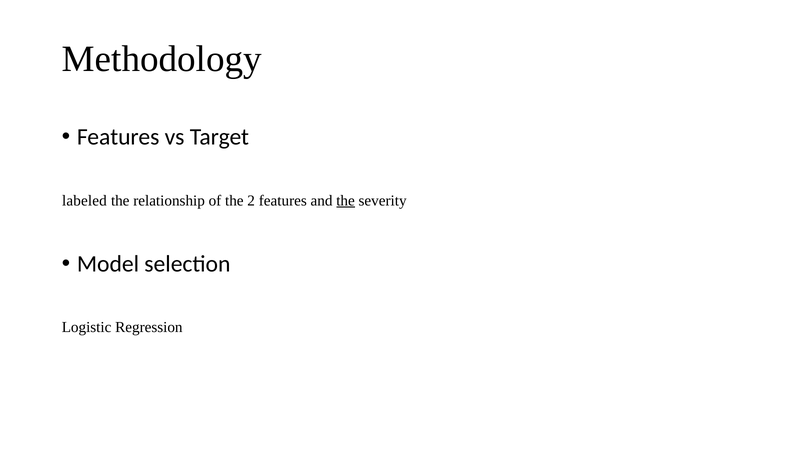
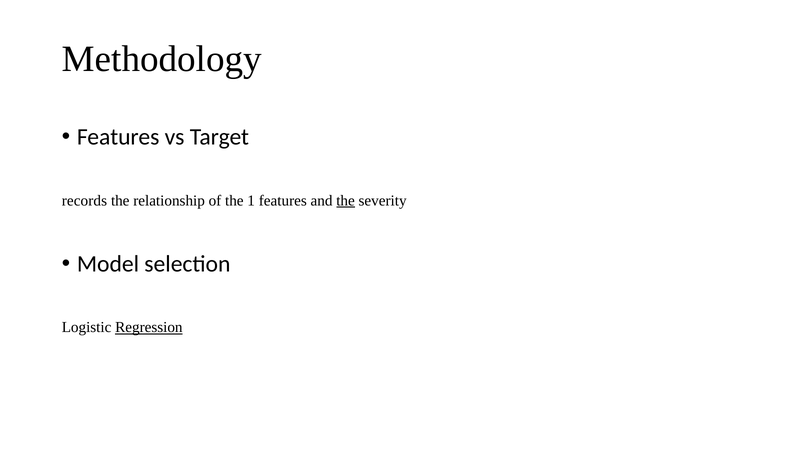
labeled: labeled -> records (84, 200)
2: 2 -> 1 (251, 200)
Regression underline: none -> present (149, 327)
